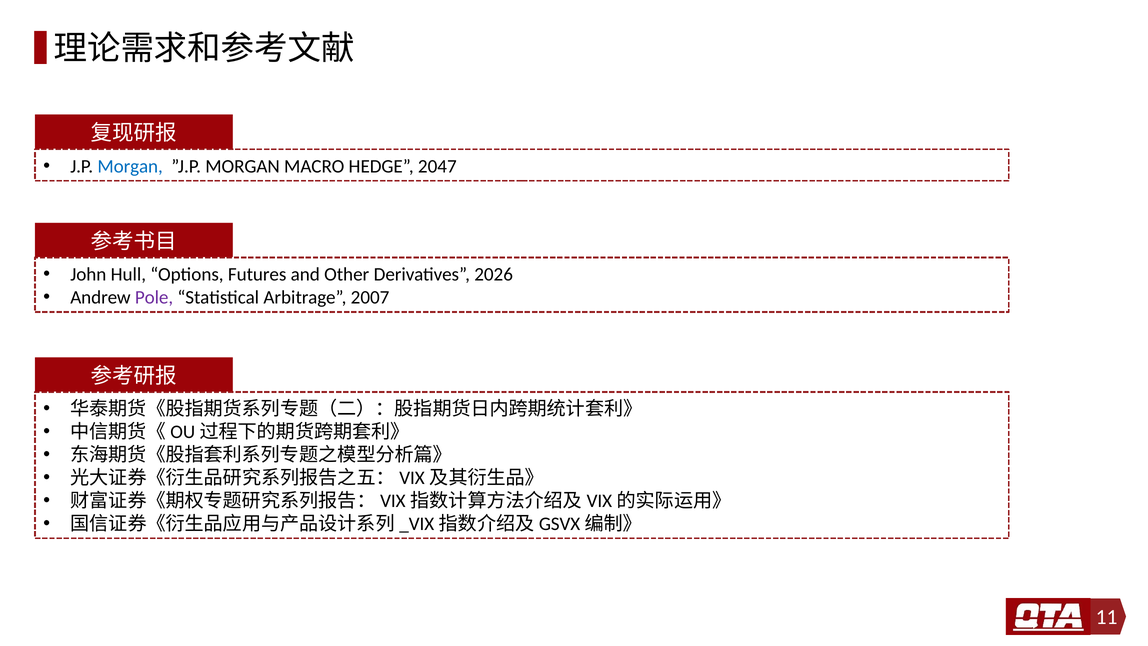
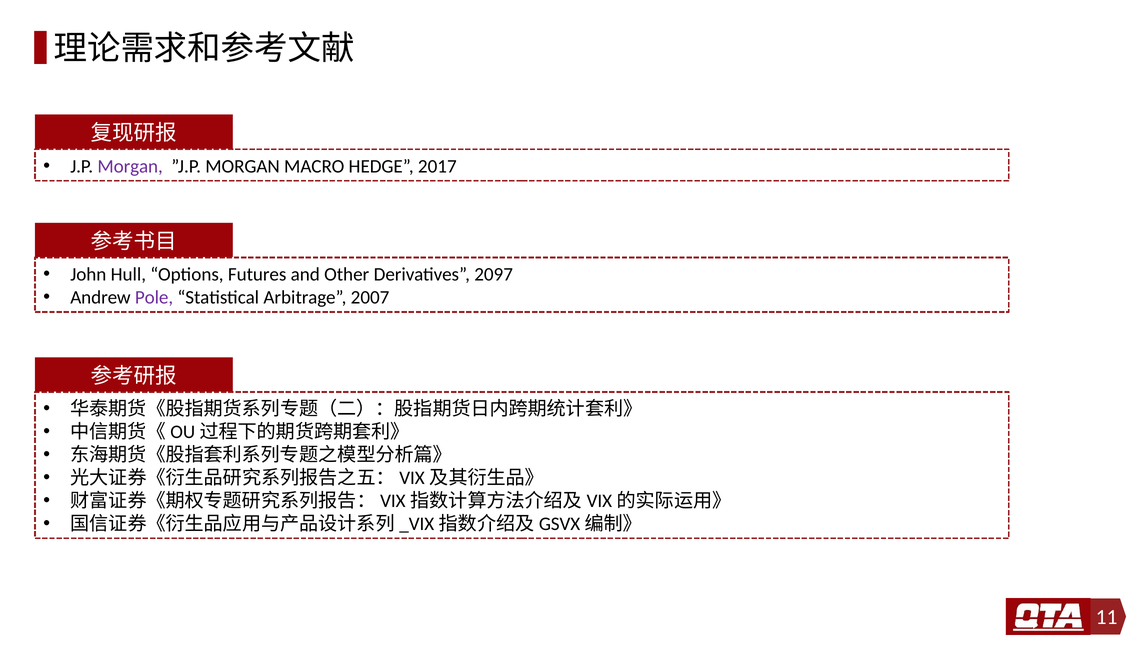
Morgan colour: blue -> purple (130, 166)
2047: 2047 -> 2017 (437, 166)
2026: 2026 -> 2097 (494, 275)
